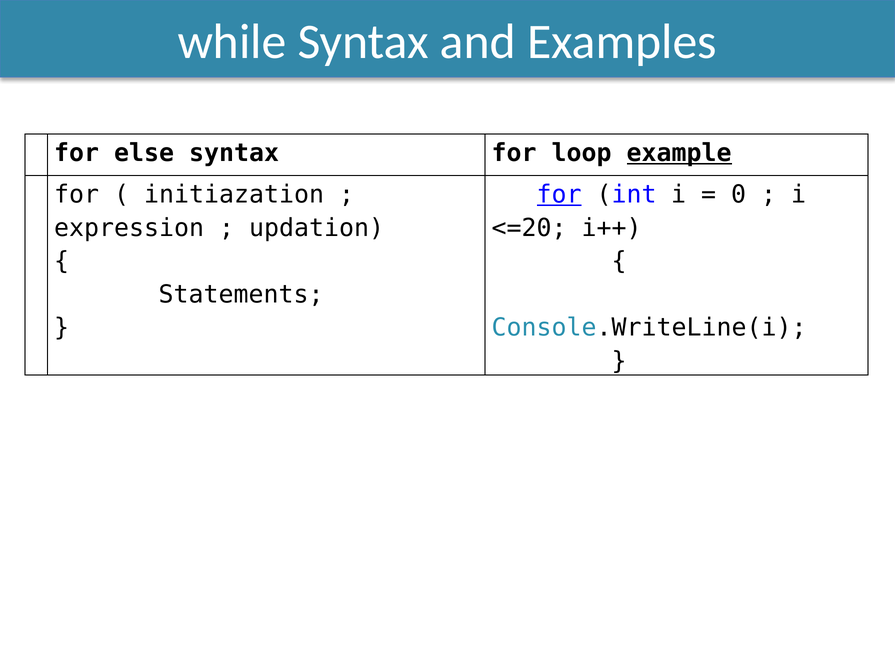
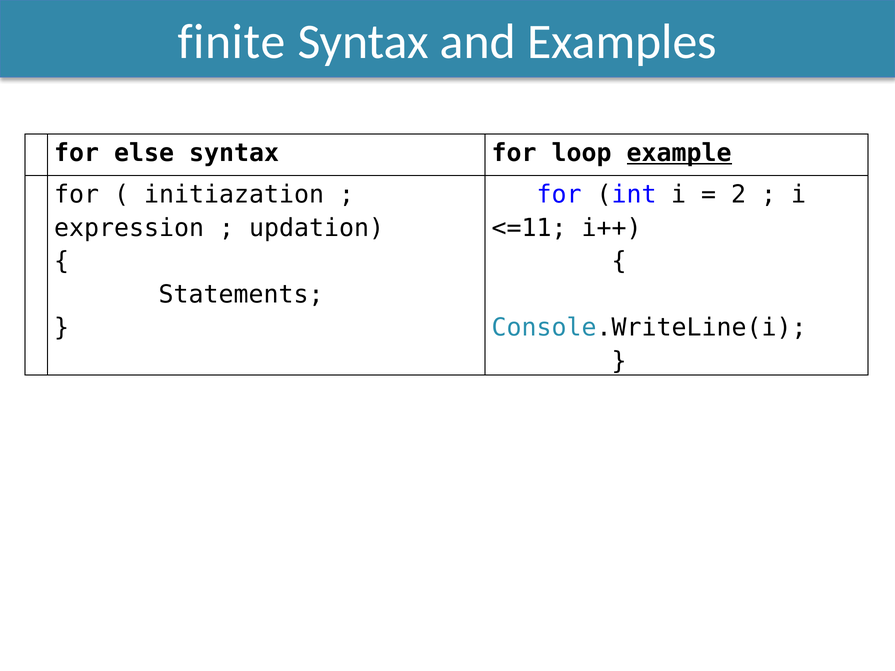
while: while -> finite (232, 42)
for underline: present -> none (559, 195)
0: 0 -> 2 (739, 195)
<=20: <=20 -> <=11 (529, 228)
